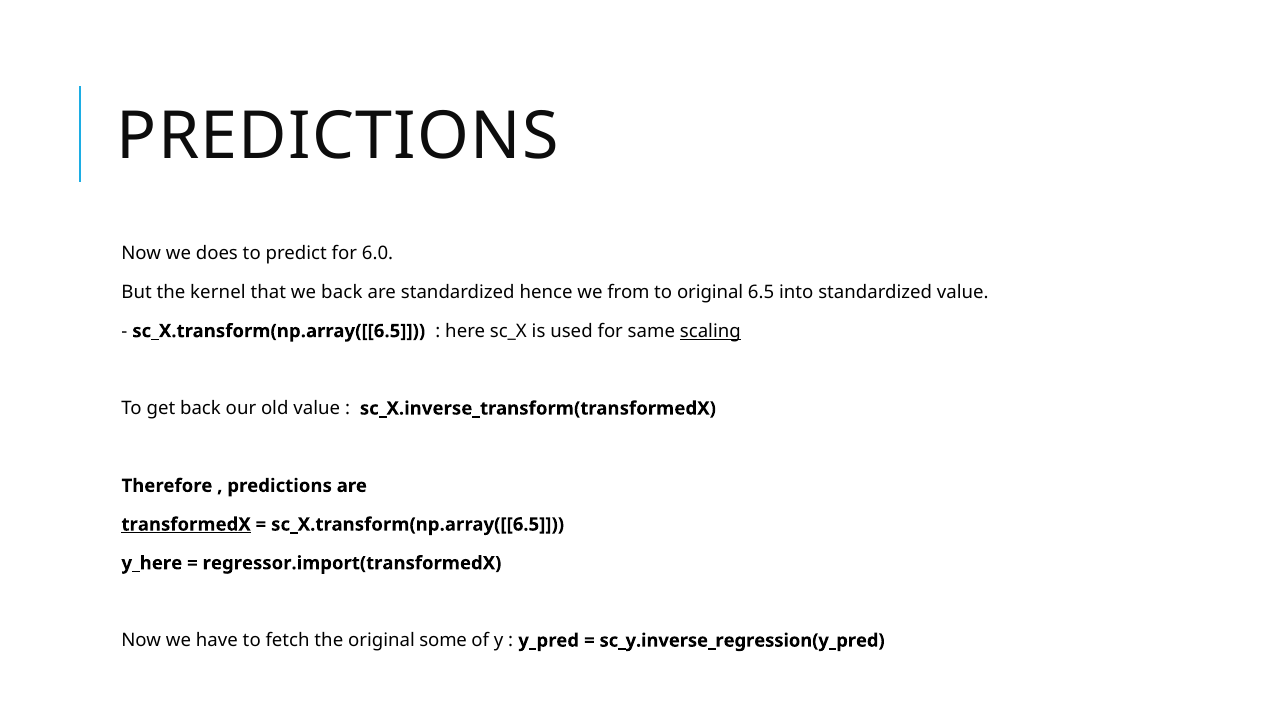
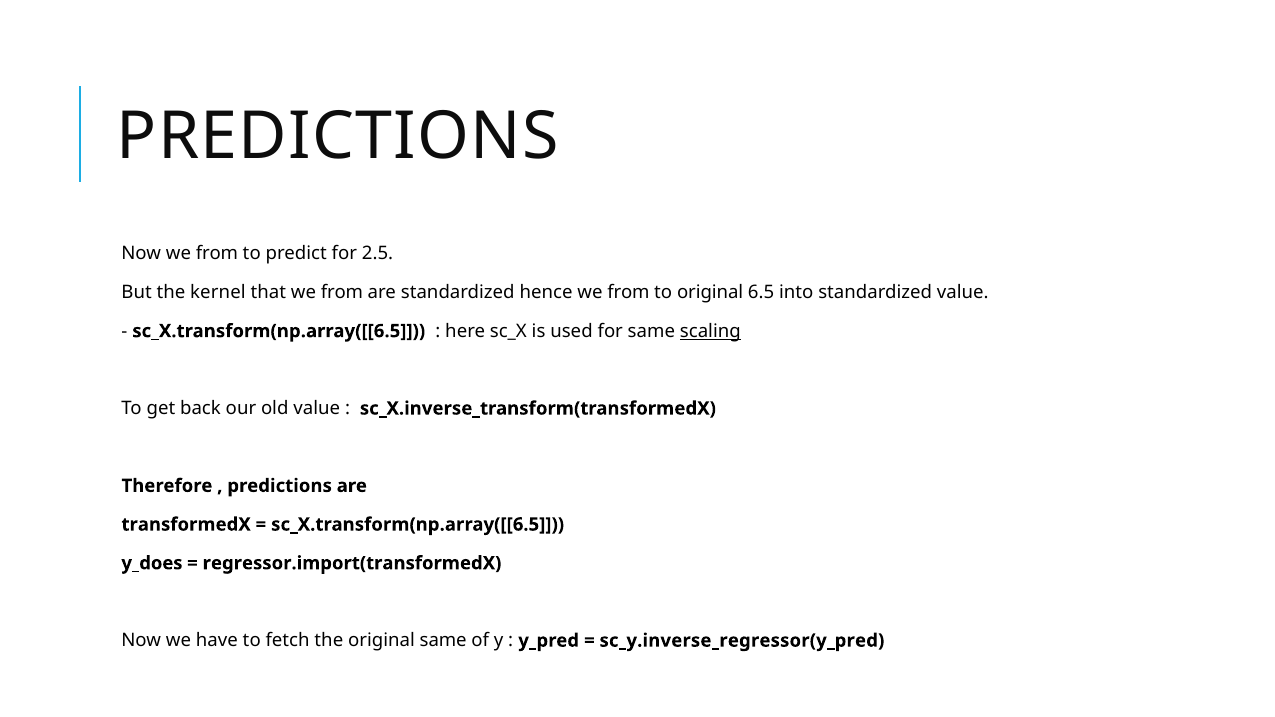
Now we does: does -> from (217, 254)
6.0: 6.0 -> 2.5 (378, 254)
that we back: back -> from (342, 292)
transformedX underline: present -> none (186, 525)
y_here: y_here -> y_does (152, 563)
original some: some -> same (443, 641)
sc_y.inverse_regression(y_pred: sc_y.inverse_regression(y_pred -> sc_y.inverse_regressor(y_pred (742, 641)
